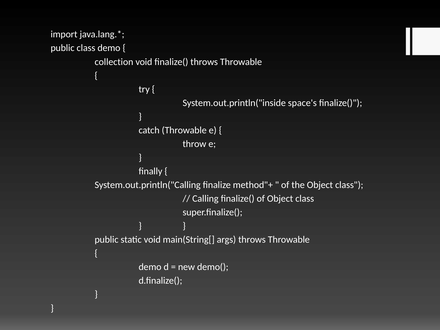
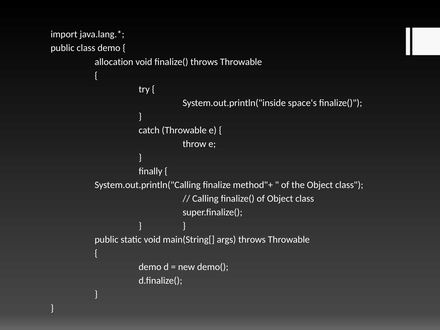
collection: collection -> allocation (114, 62)
